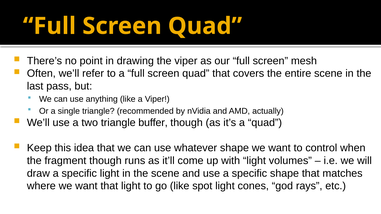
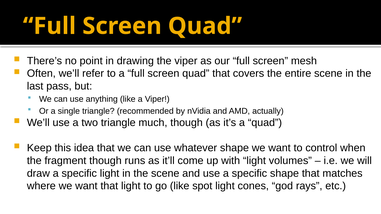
buffer: buffer -> much (153, 123)
